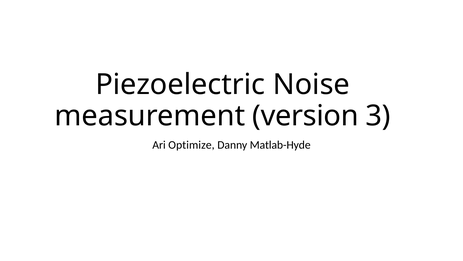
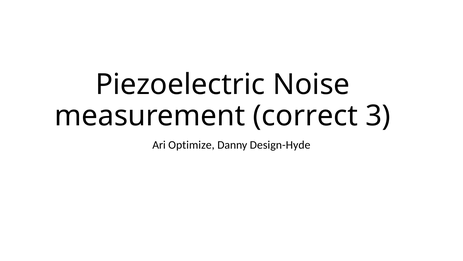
version: version -> correct (305, 116)
Matlab-Hyde: Matlab-Hyde -> Design-Hyde (280, 145)
